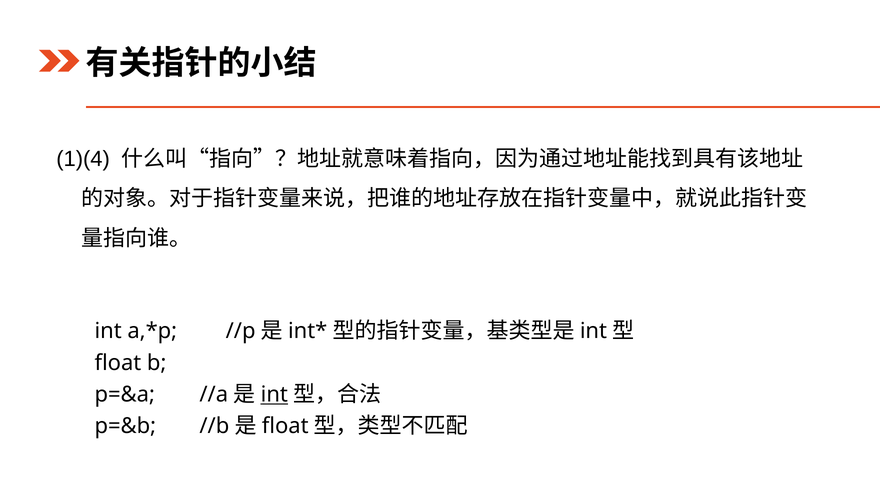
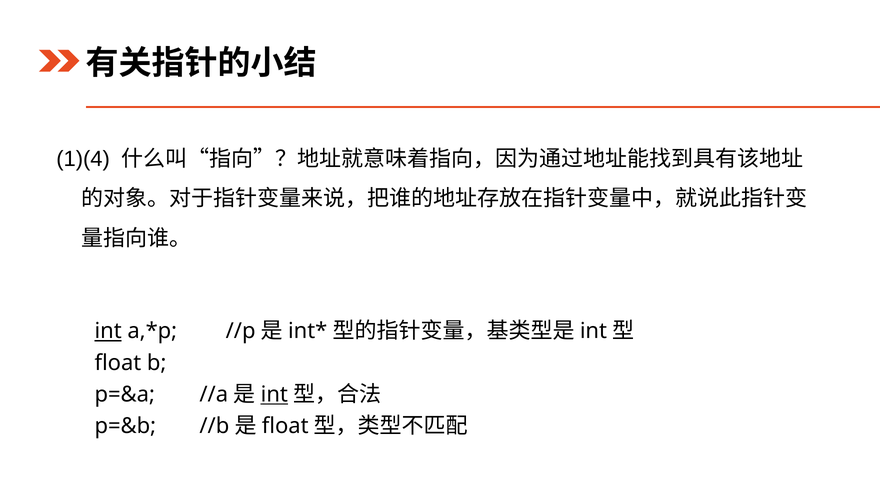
int underline: none -> present (108, 331)
